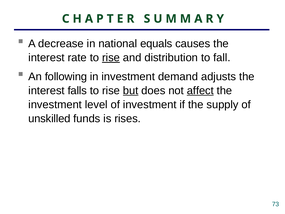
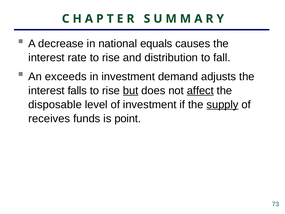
rise underline: present -> none (111, 58)
following: following -> exceeds (66, 77)
investment: investment -> disposable (55, 104)
supply underline: none -> present (223, 104)
unskilled: unskilled -> receives (49, 118)
rises: rises -> point (128, 118)
